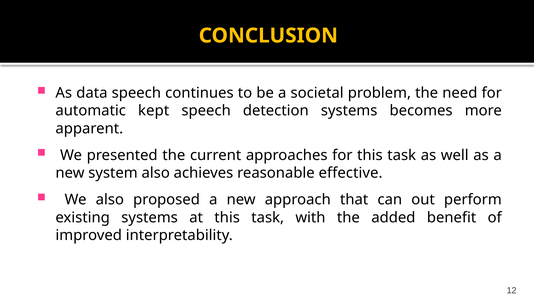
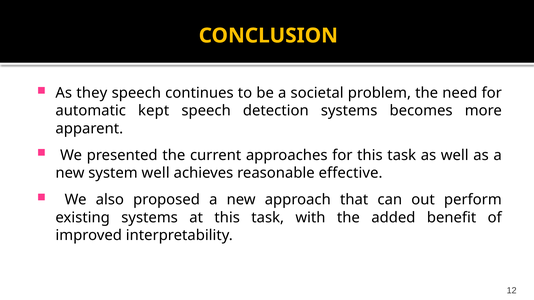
data: data -> they (92, 93)
system also: also -> well (156, 173)
